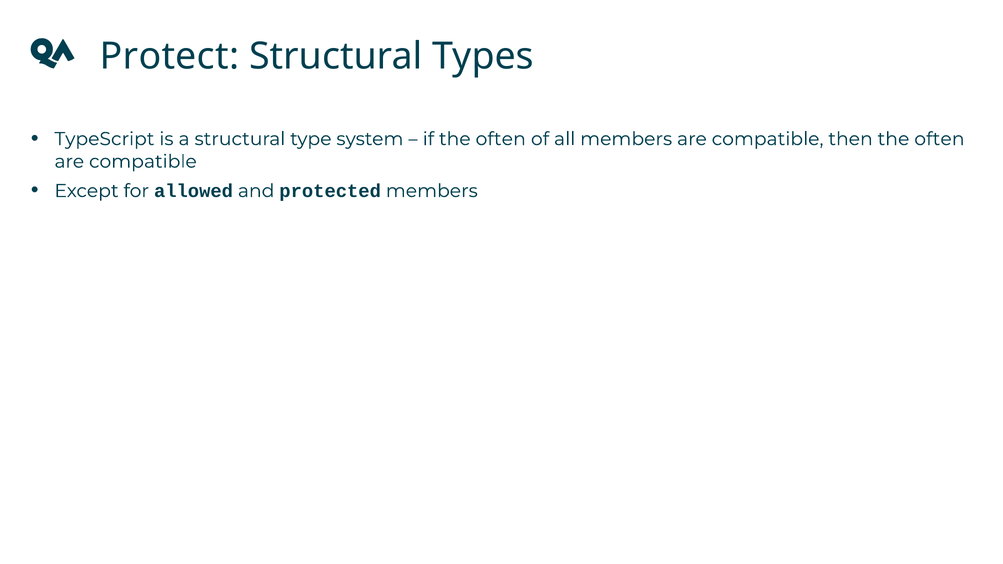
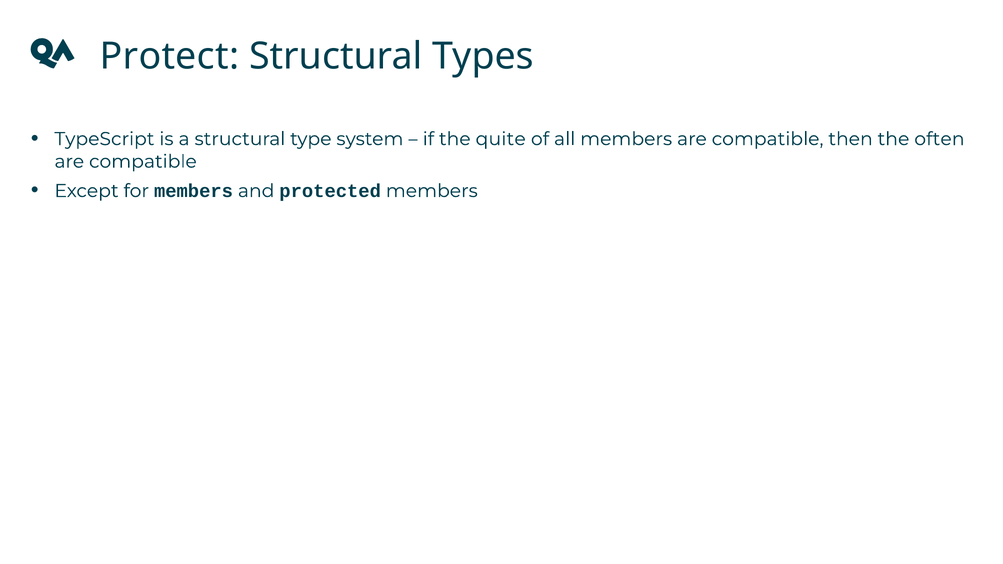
if the often: often -> quite (501, 139)
for allowed: allowed -> members (193, 191)
